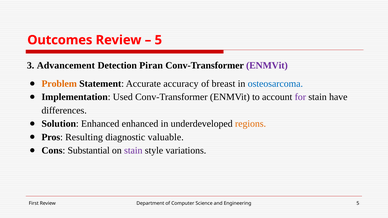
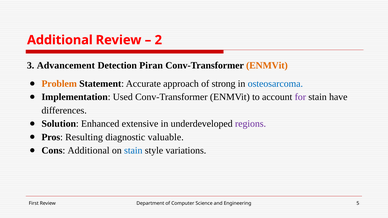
Outcomes: Outcomes -> Additional (60, 40)
5: 5 -> 2 (158, 40)
ENMVit colour: purple -> orange (267, 65)
accuracy: accuracy -> approach (181, 84)
breast: breast -> strong (224, 84)
Enhanced enhanced: enhanced -> extensive (140, 124)
regions colour: orange -> purple (251, 124)
Cons Substantial: Substantial -> Additional (89, 151)
stain colour: purple -> blue (133, 151)
